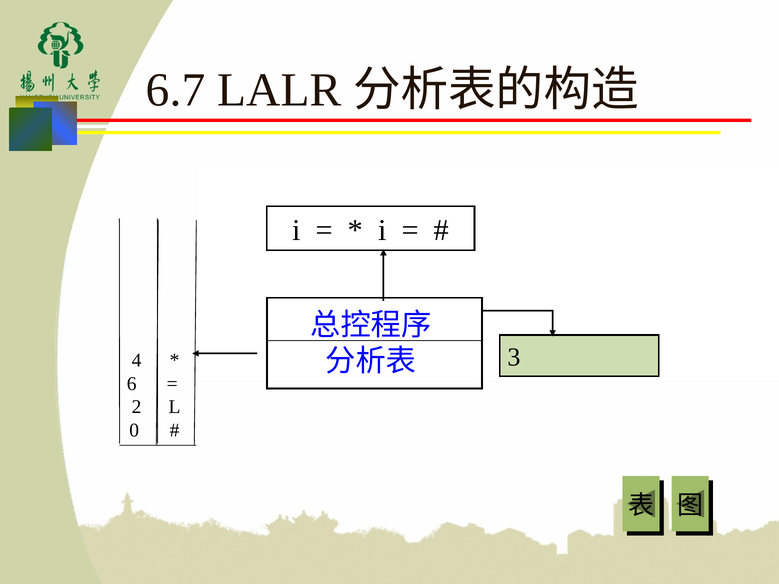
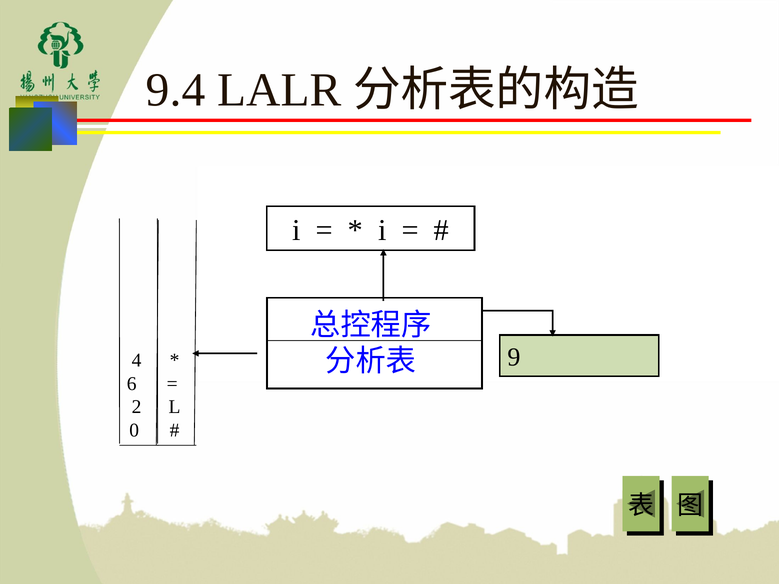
6.7: 6.7 -> 9.4 (176, 90)
3: 3 -> 9 (514, 358)
